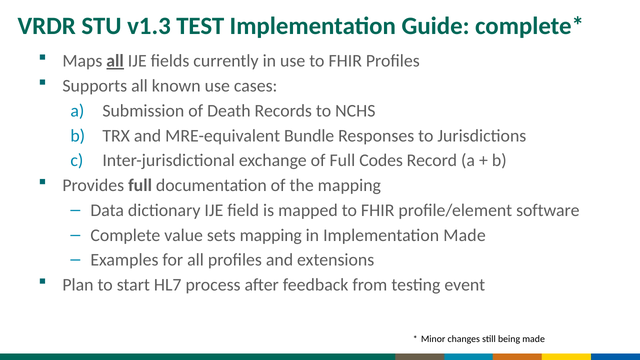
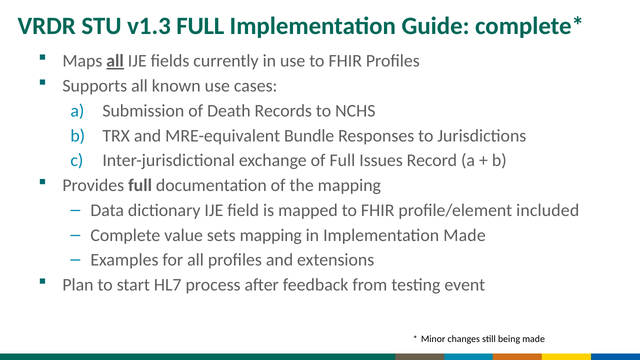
v1.3 TEST: TEST -> FULL (200, 26)
Codes: Codes -> Issues (381, 161)
software: software -> included (548, 210)
